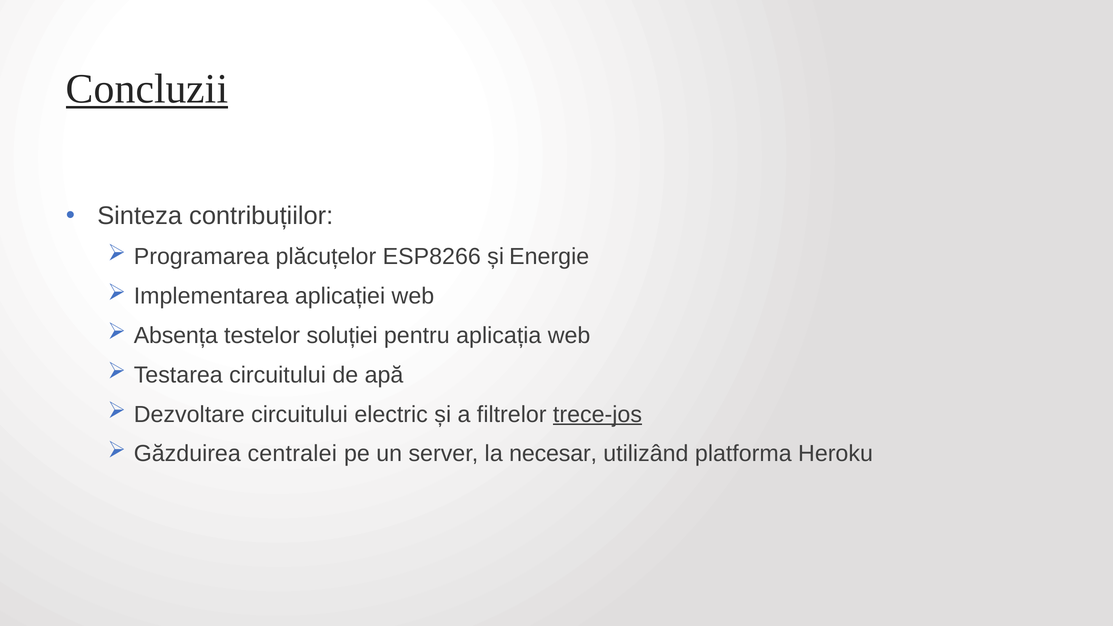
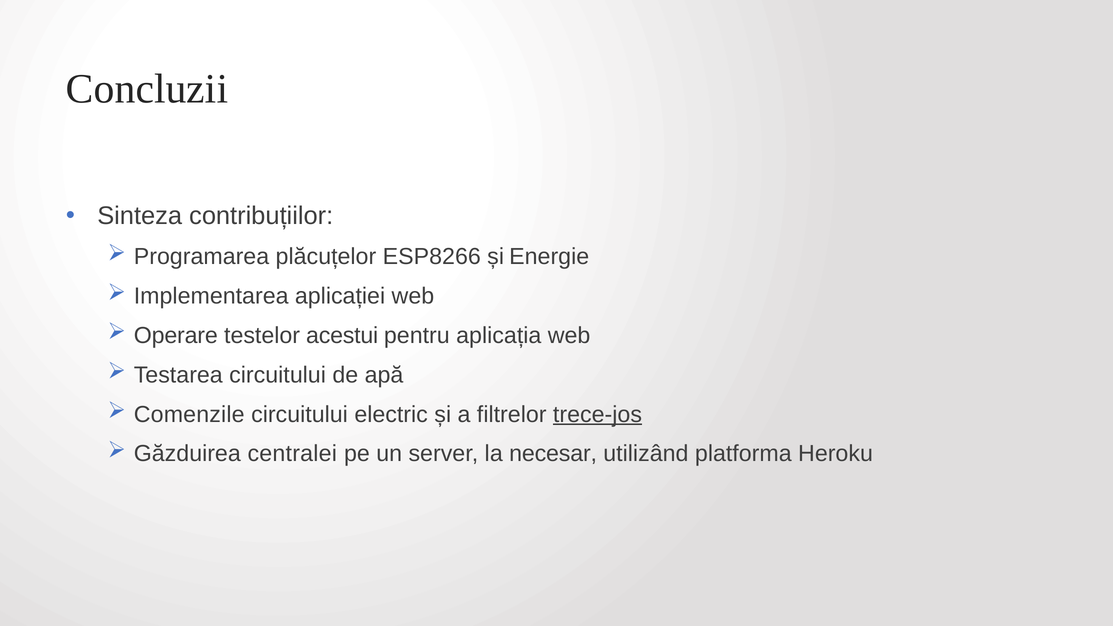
Concluzii underline: present -> none (147, 89)
Absența: Absența -> Operare (176, 336)
soluției: soluției -> acestui (342, 336)
Dezvoltare: Dezvoltare -> Comenzile (189, 414)
